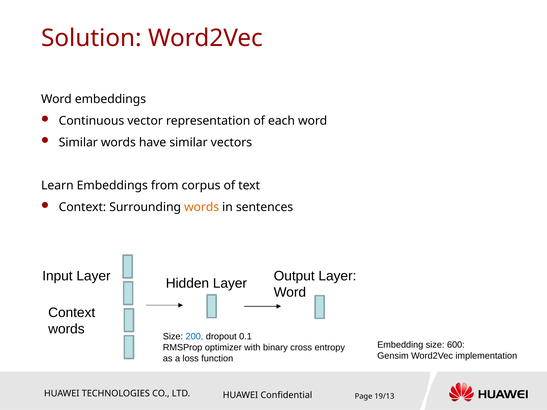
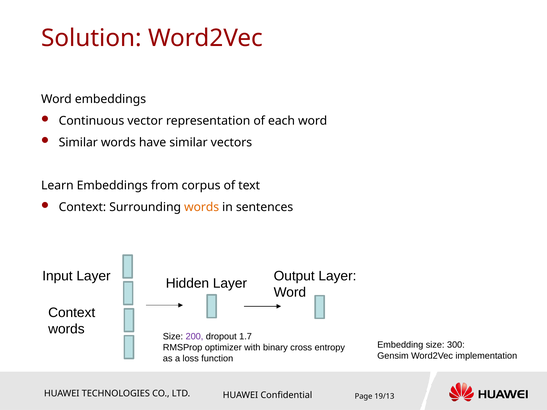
200 colour: blue -> purple (194, 337)
0.1: 0.1 -> 1.7 (246, 337)
600: 600 -> 300 (456, 345)
